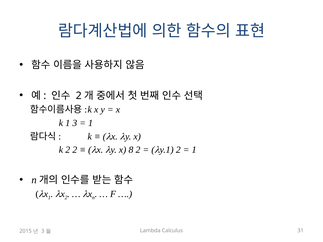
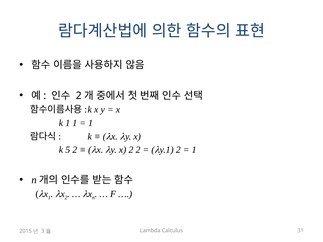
1 3: 3 -> 1 (75, 123)
k 2: 2 -> 5 (68, 150)
y x 8: 8 -> 2 (131, 150)
